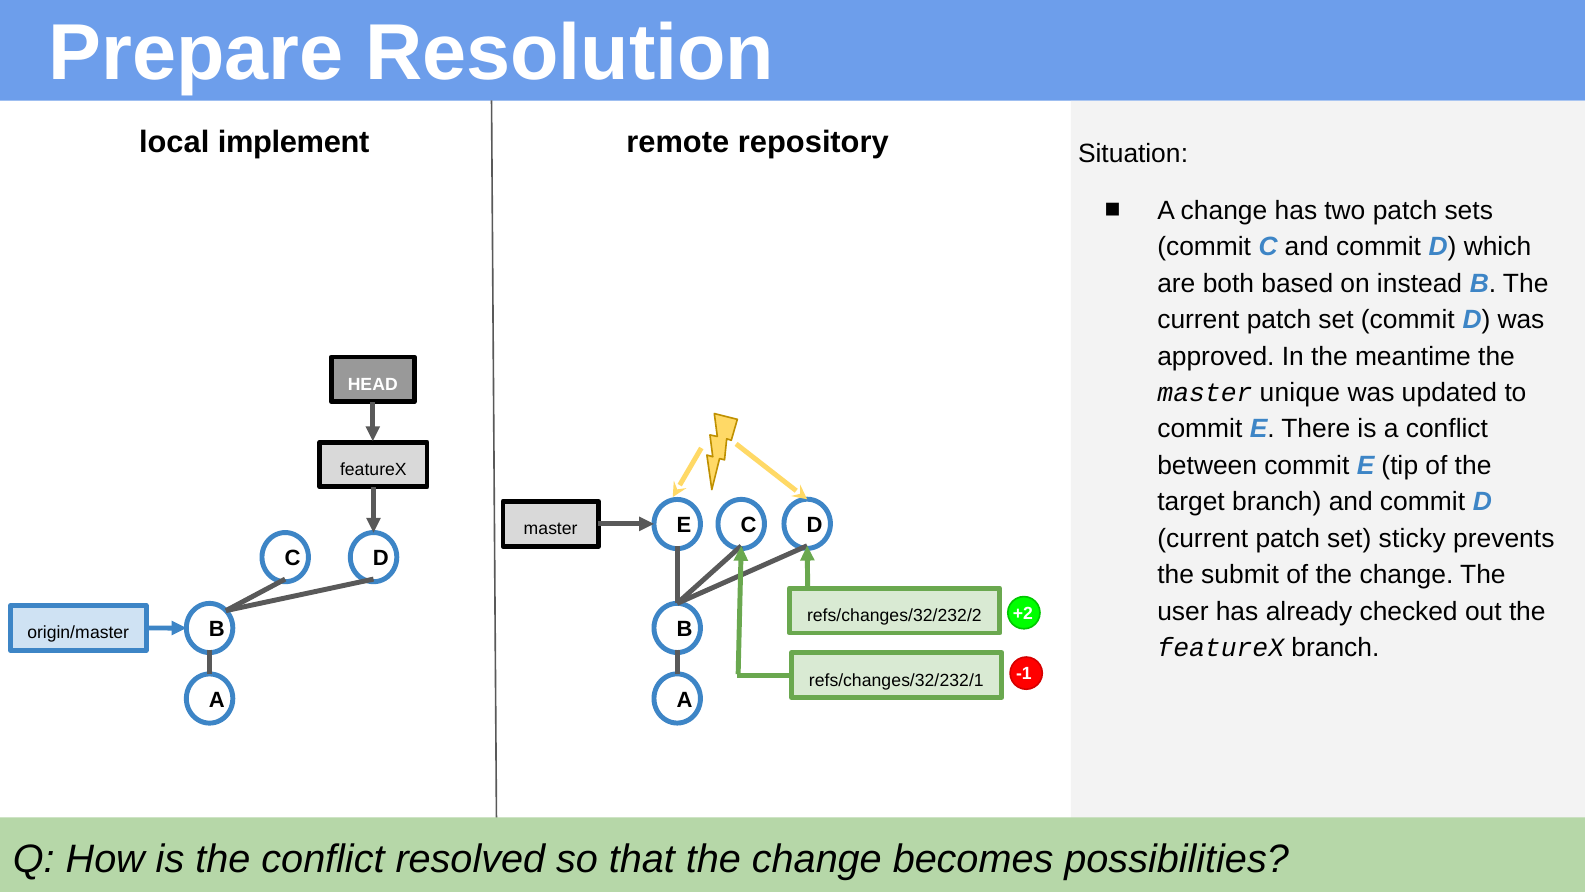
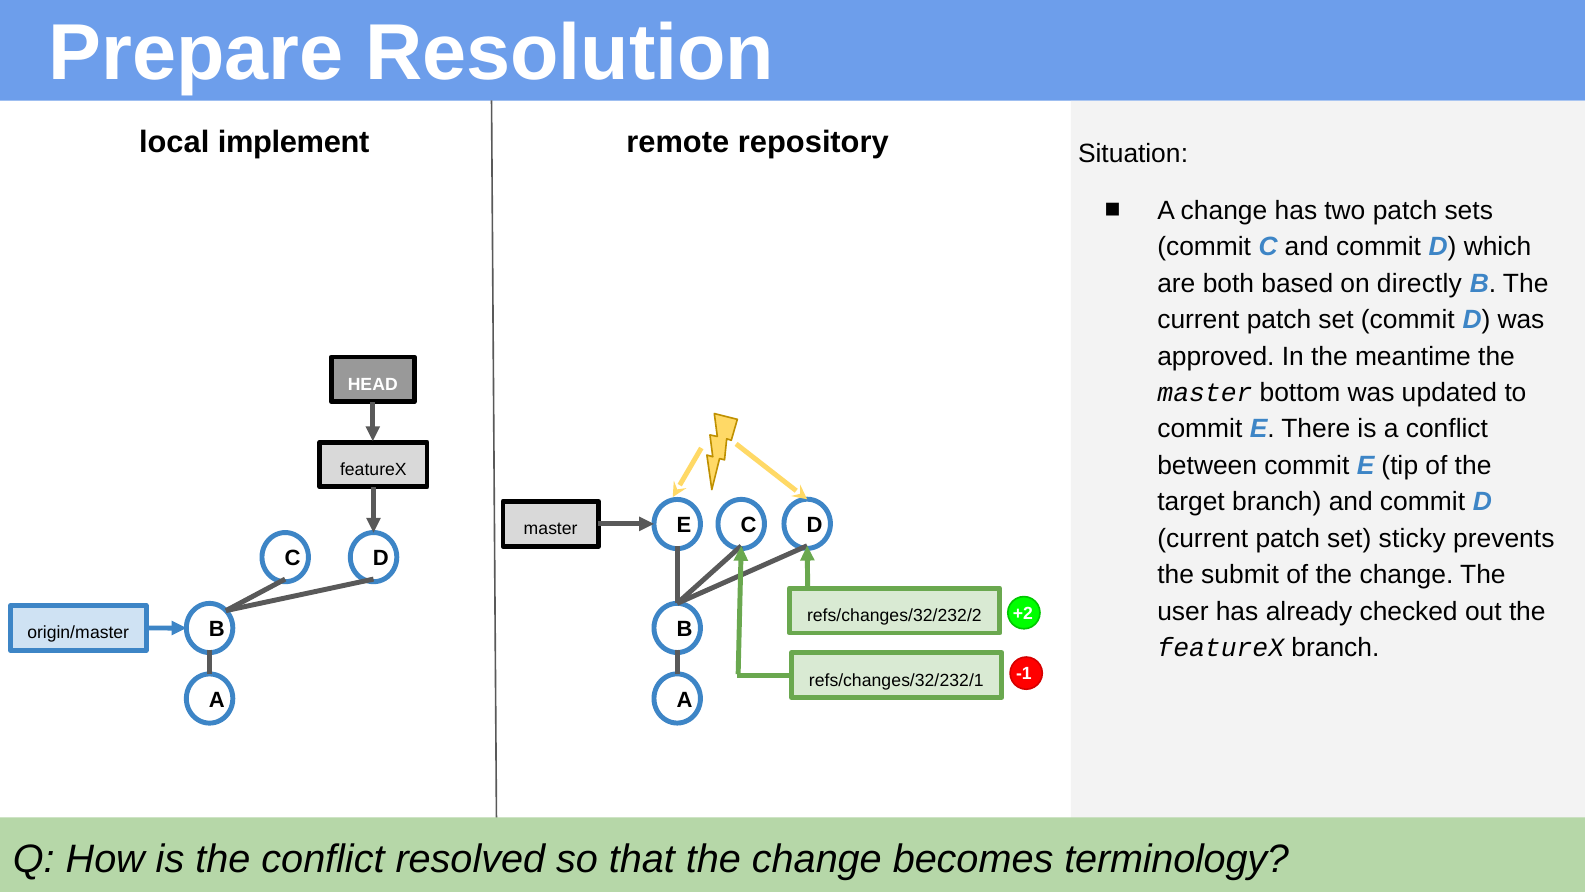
instead: instead -> directly (1419, 283)
unique: unique -> bottom (1300, 393)
possibilities: possibilities -> terminology (1177, 859)
